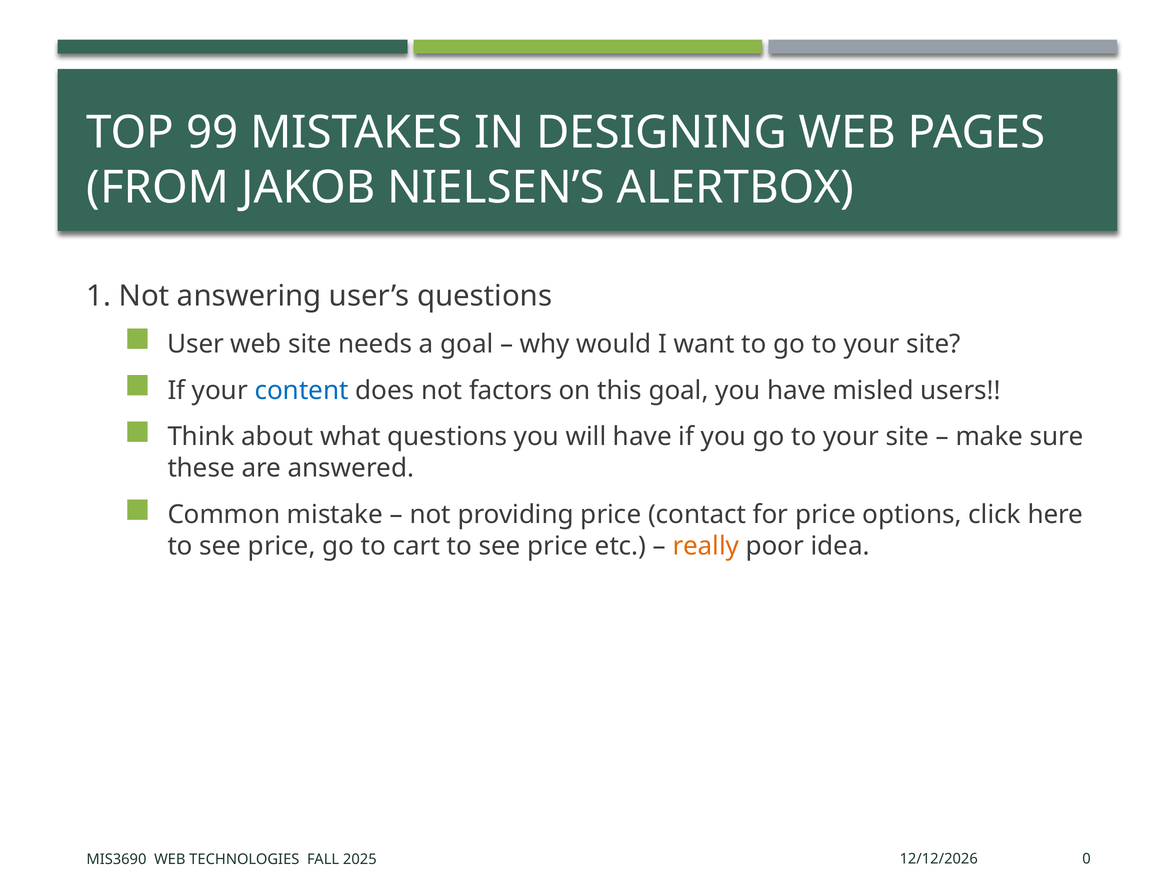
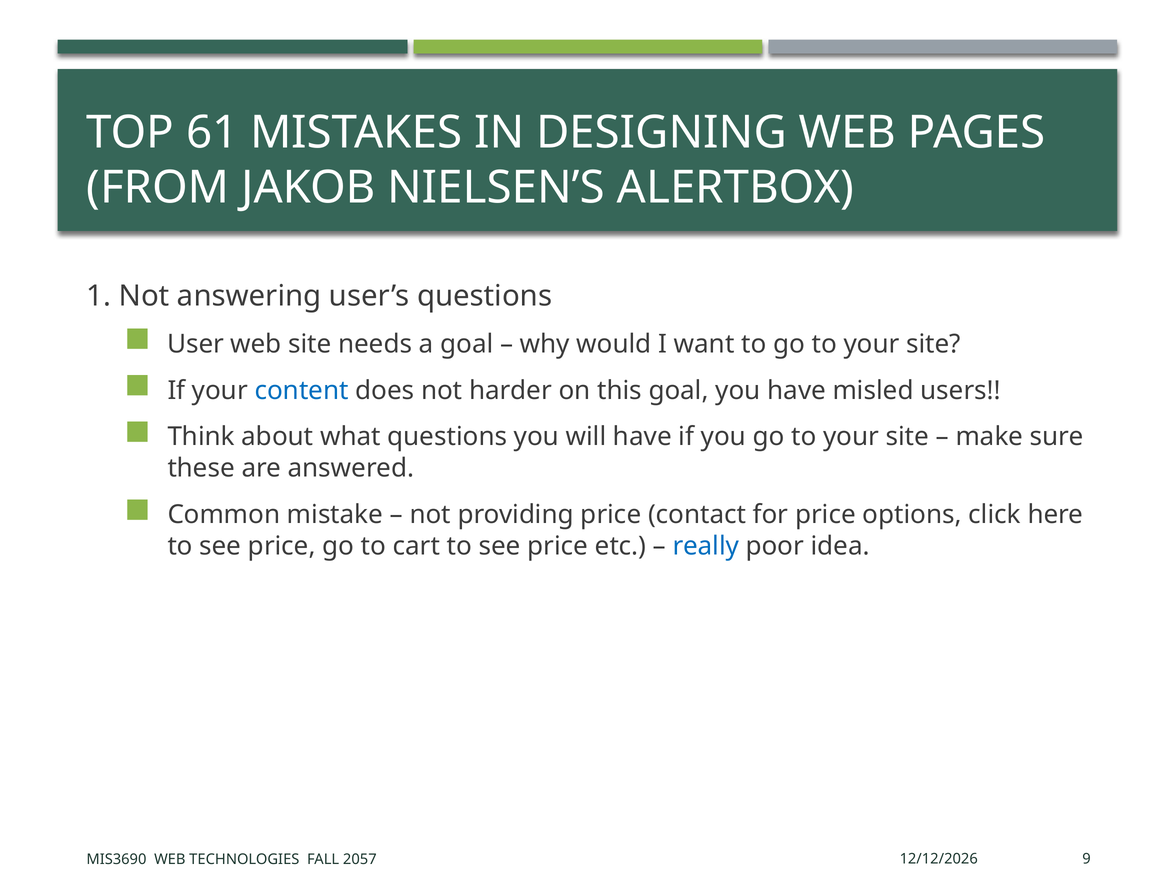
99: 99 -> 61 (212, 133)
factors: factors -> harder (510, 390)
really colour: orange -> blue (706, 546)
0: 0 -> 9 (1087, 859)
2025: 2025 -> 2057 (360, 859)
